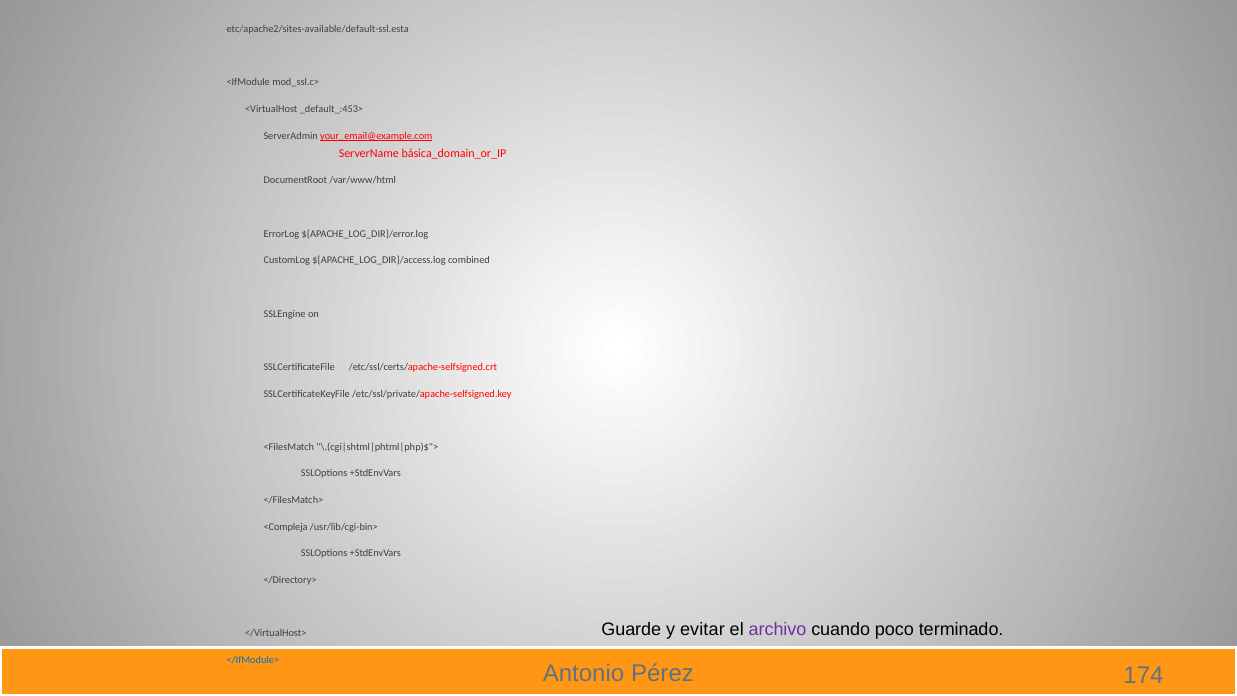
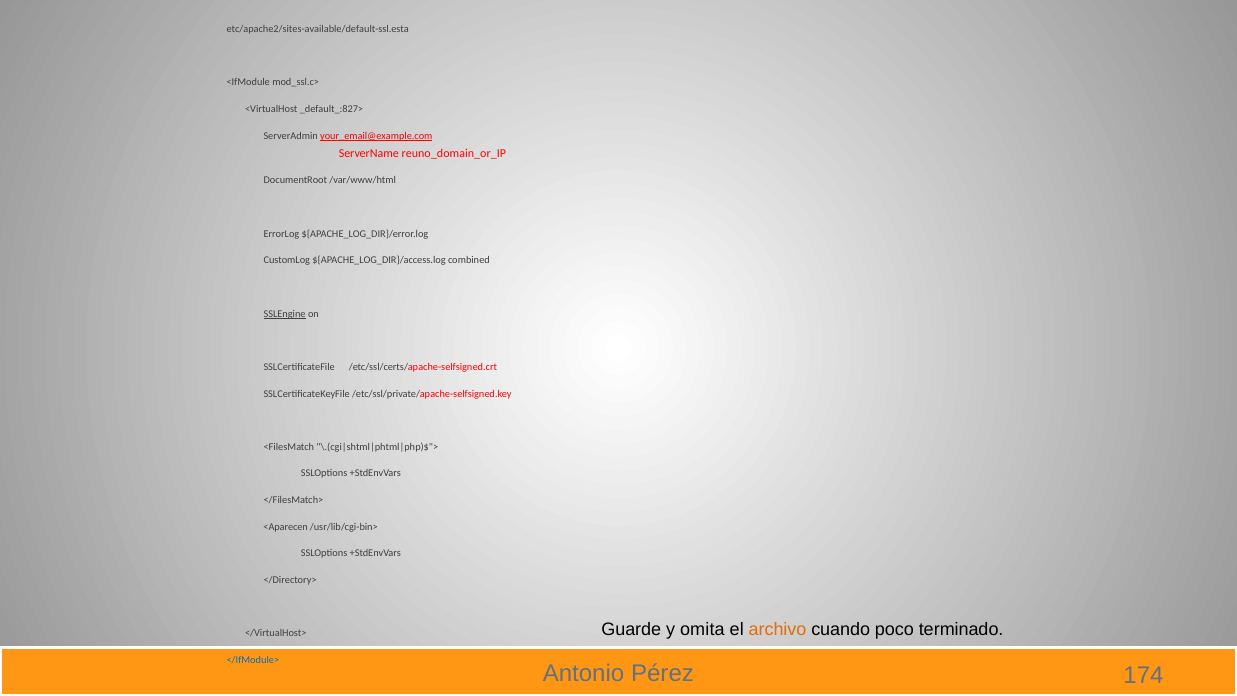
_default_:453>: _default_:453> -> _default_:827> (331, 109)
básica_domain_or_IP: básica_domain_or_IP -> reuno_domain_or_IP (454, 153)
SSLEngine underline: none -> present (285, 314)
<Compleja: <Compleja -> <Aparecen (286, 527)
evitar: evitar -> omita (702, 629)
archivo colour: purple -> orange (778, 629)
